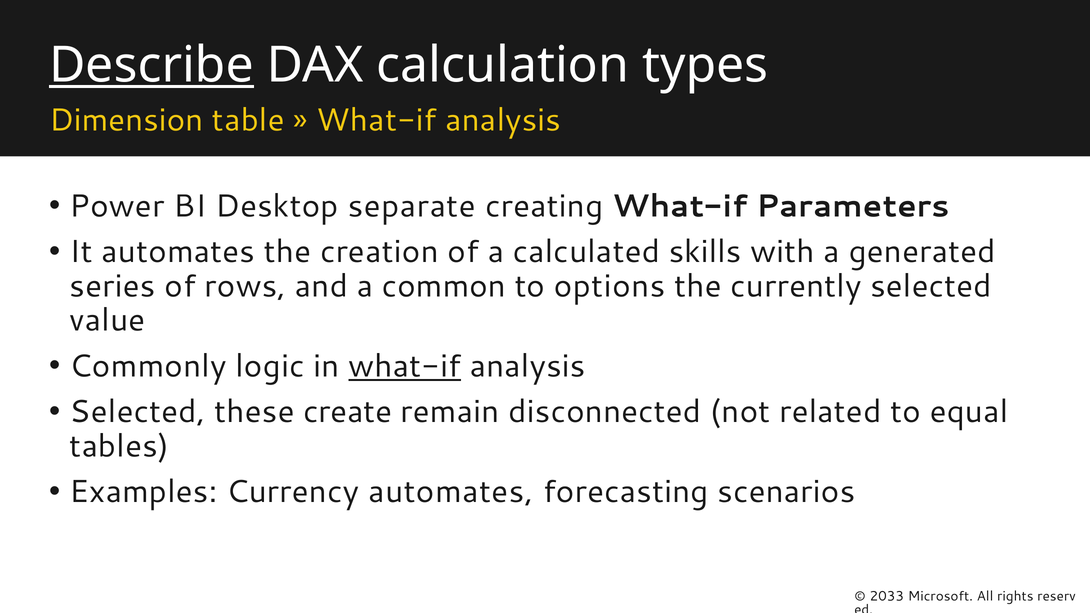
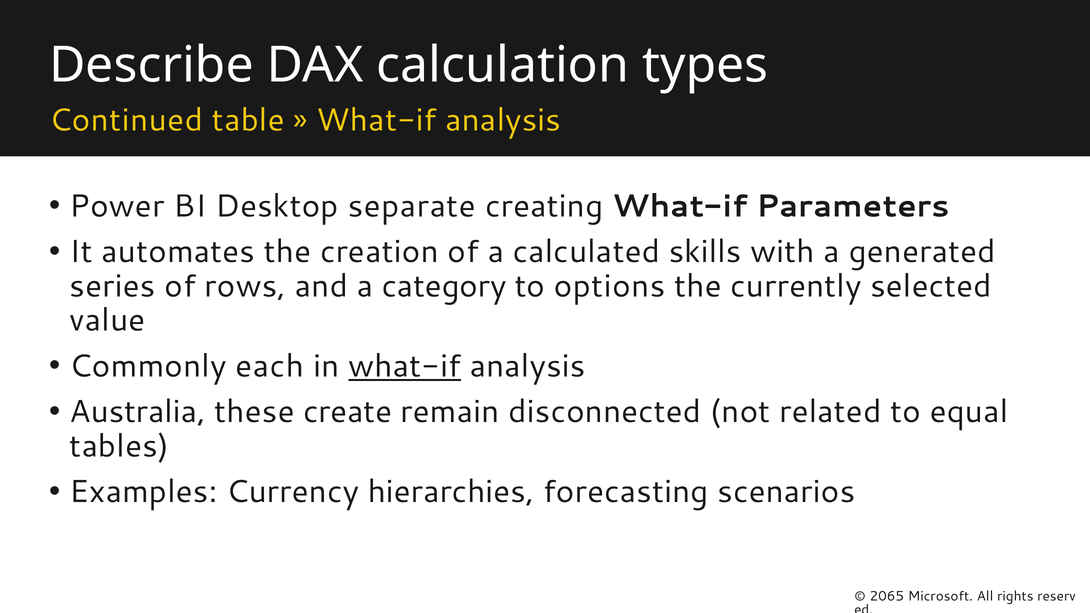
Describe underline: present -> none (151, 65)
Dimension: Dimension -> Continued (126, 120)
common: common -> category (444, 286)
logic: logic -> each (270, 366)
Selected: Selected -> Australia (138, 412)
Currency automates: automates -> hierarchies (451, 492)
2033: 2033 -> 2065 (887, 596)
